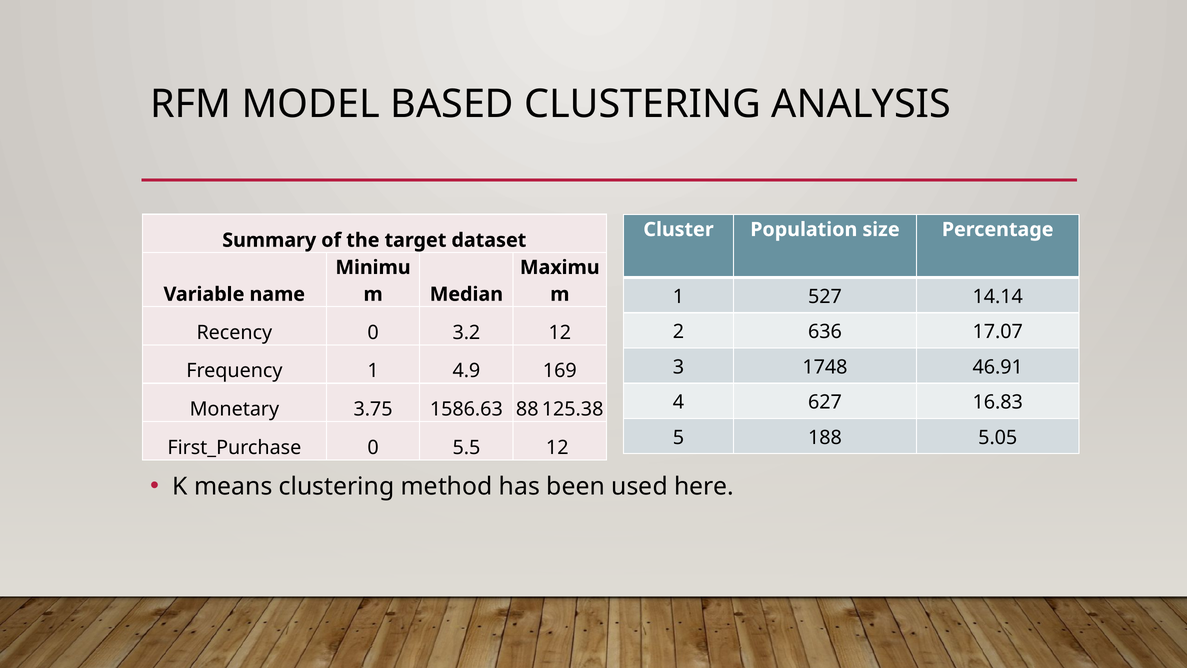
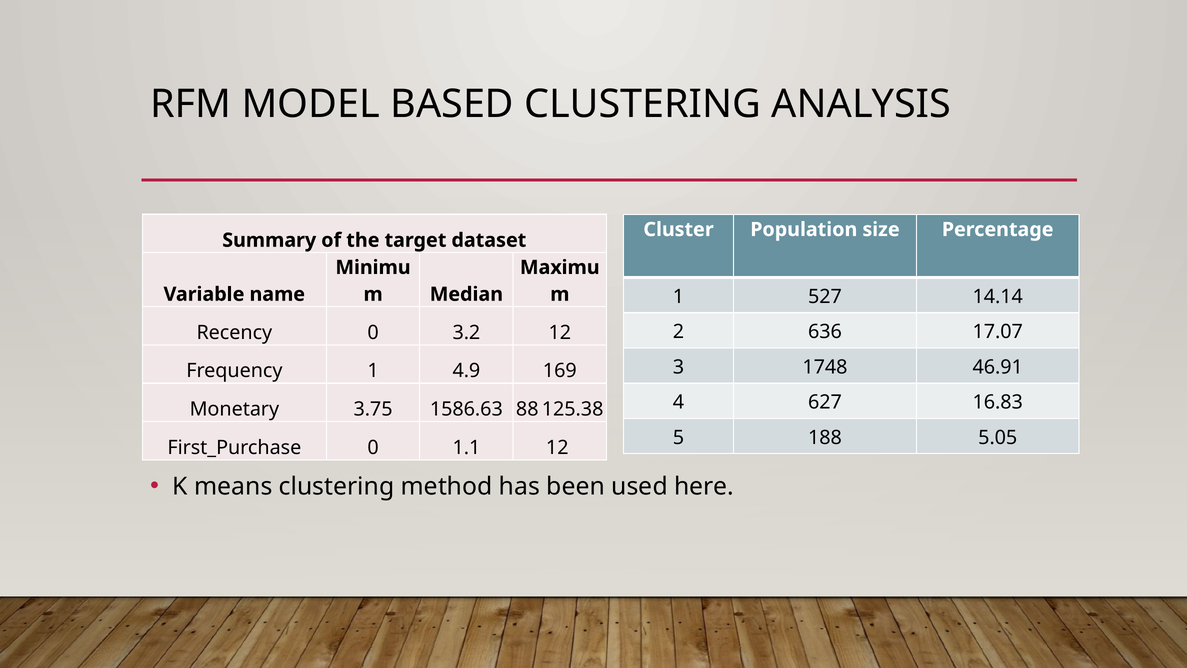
5.5: 5.5 -> 1.1 (466, 447)
